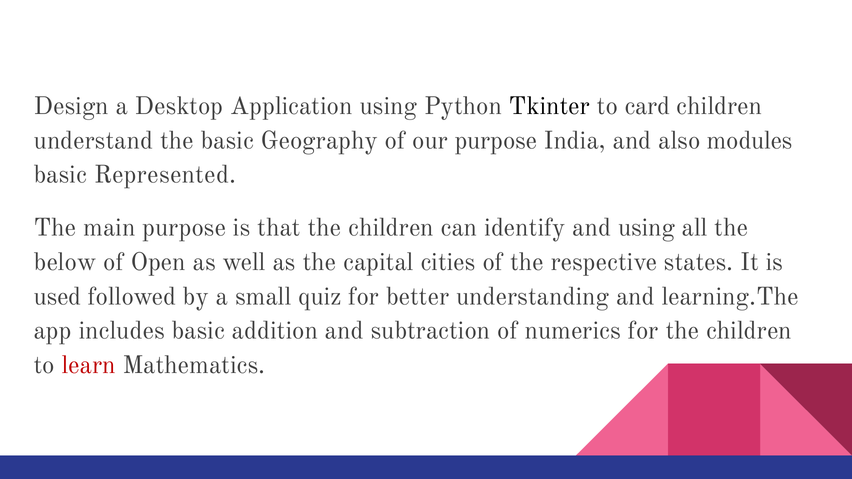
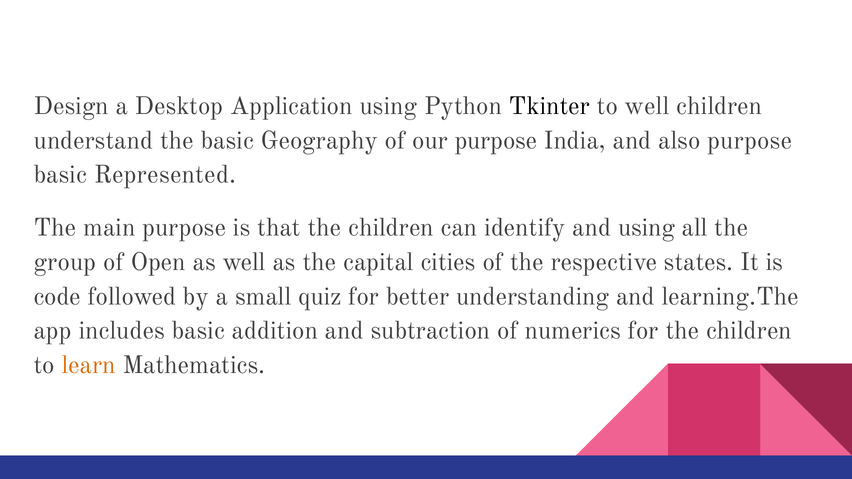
to card: card -> well (647, 106)
also modules: modules -> purpose (750, 140)
below: below -> group (65, 262)
used: used -> code (57, 296)
learn colour: red -> orange (89, 365)
